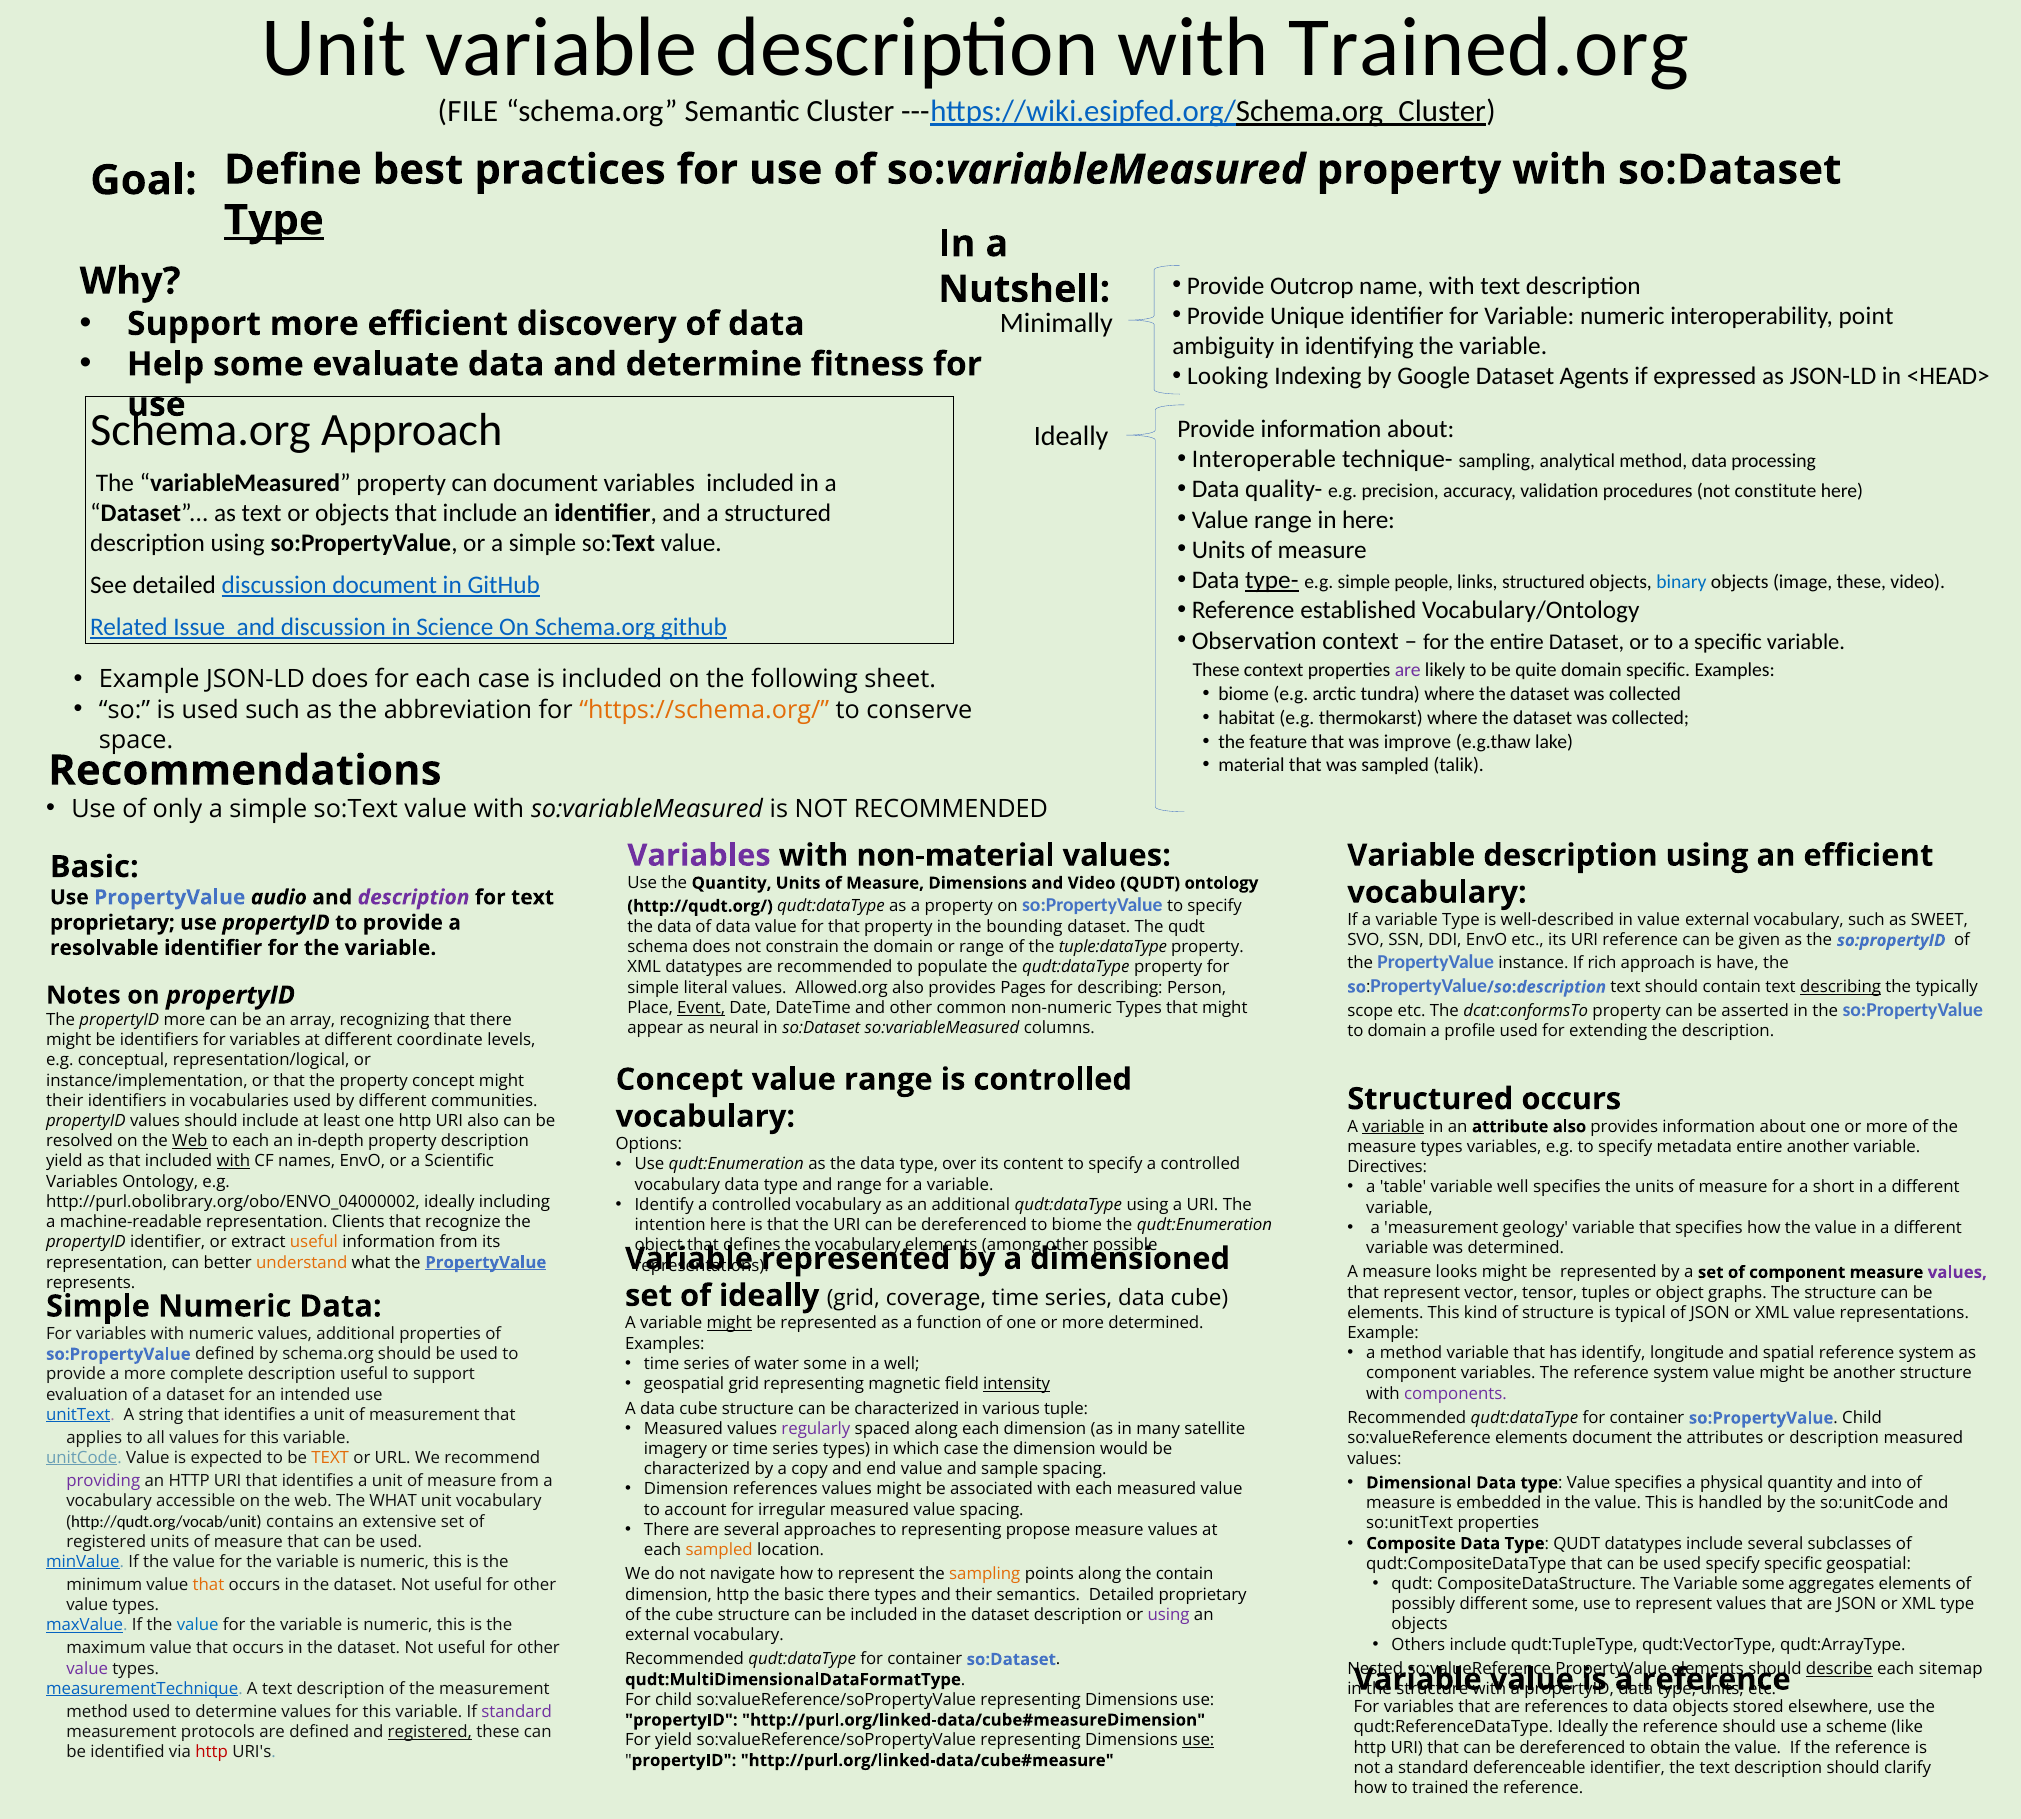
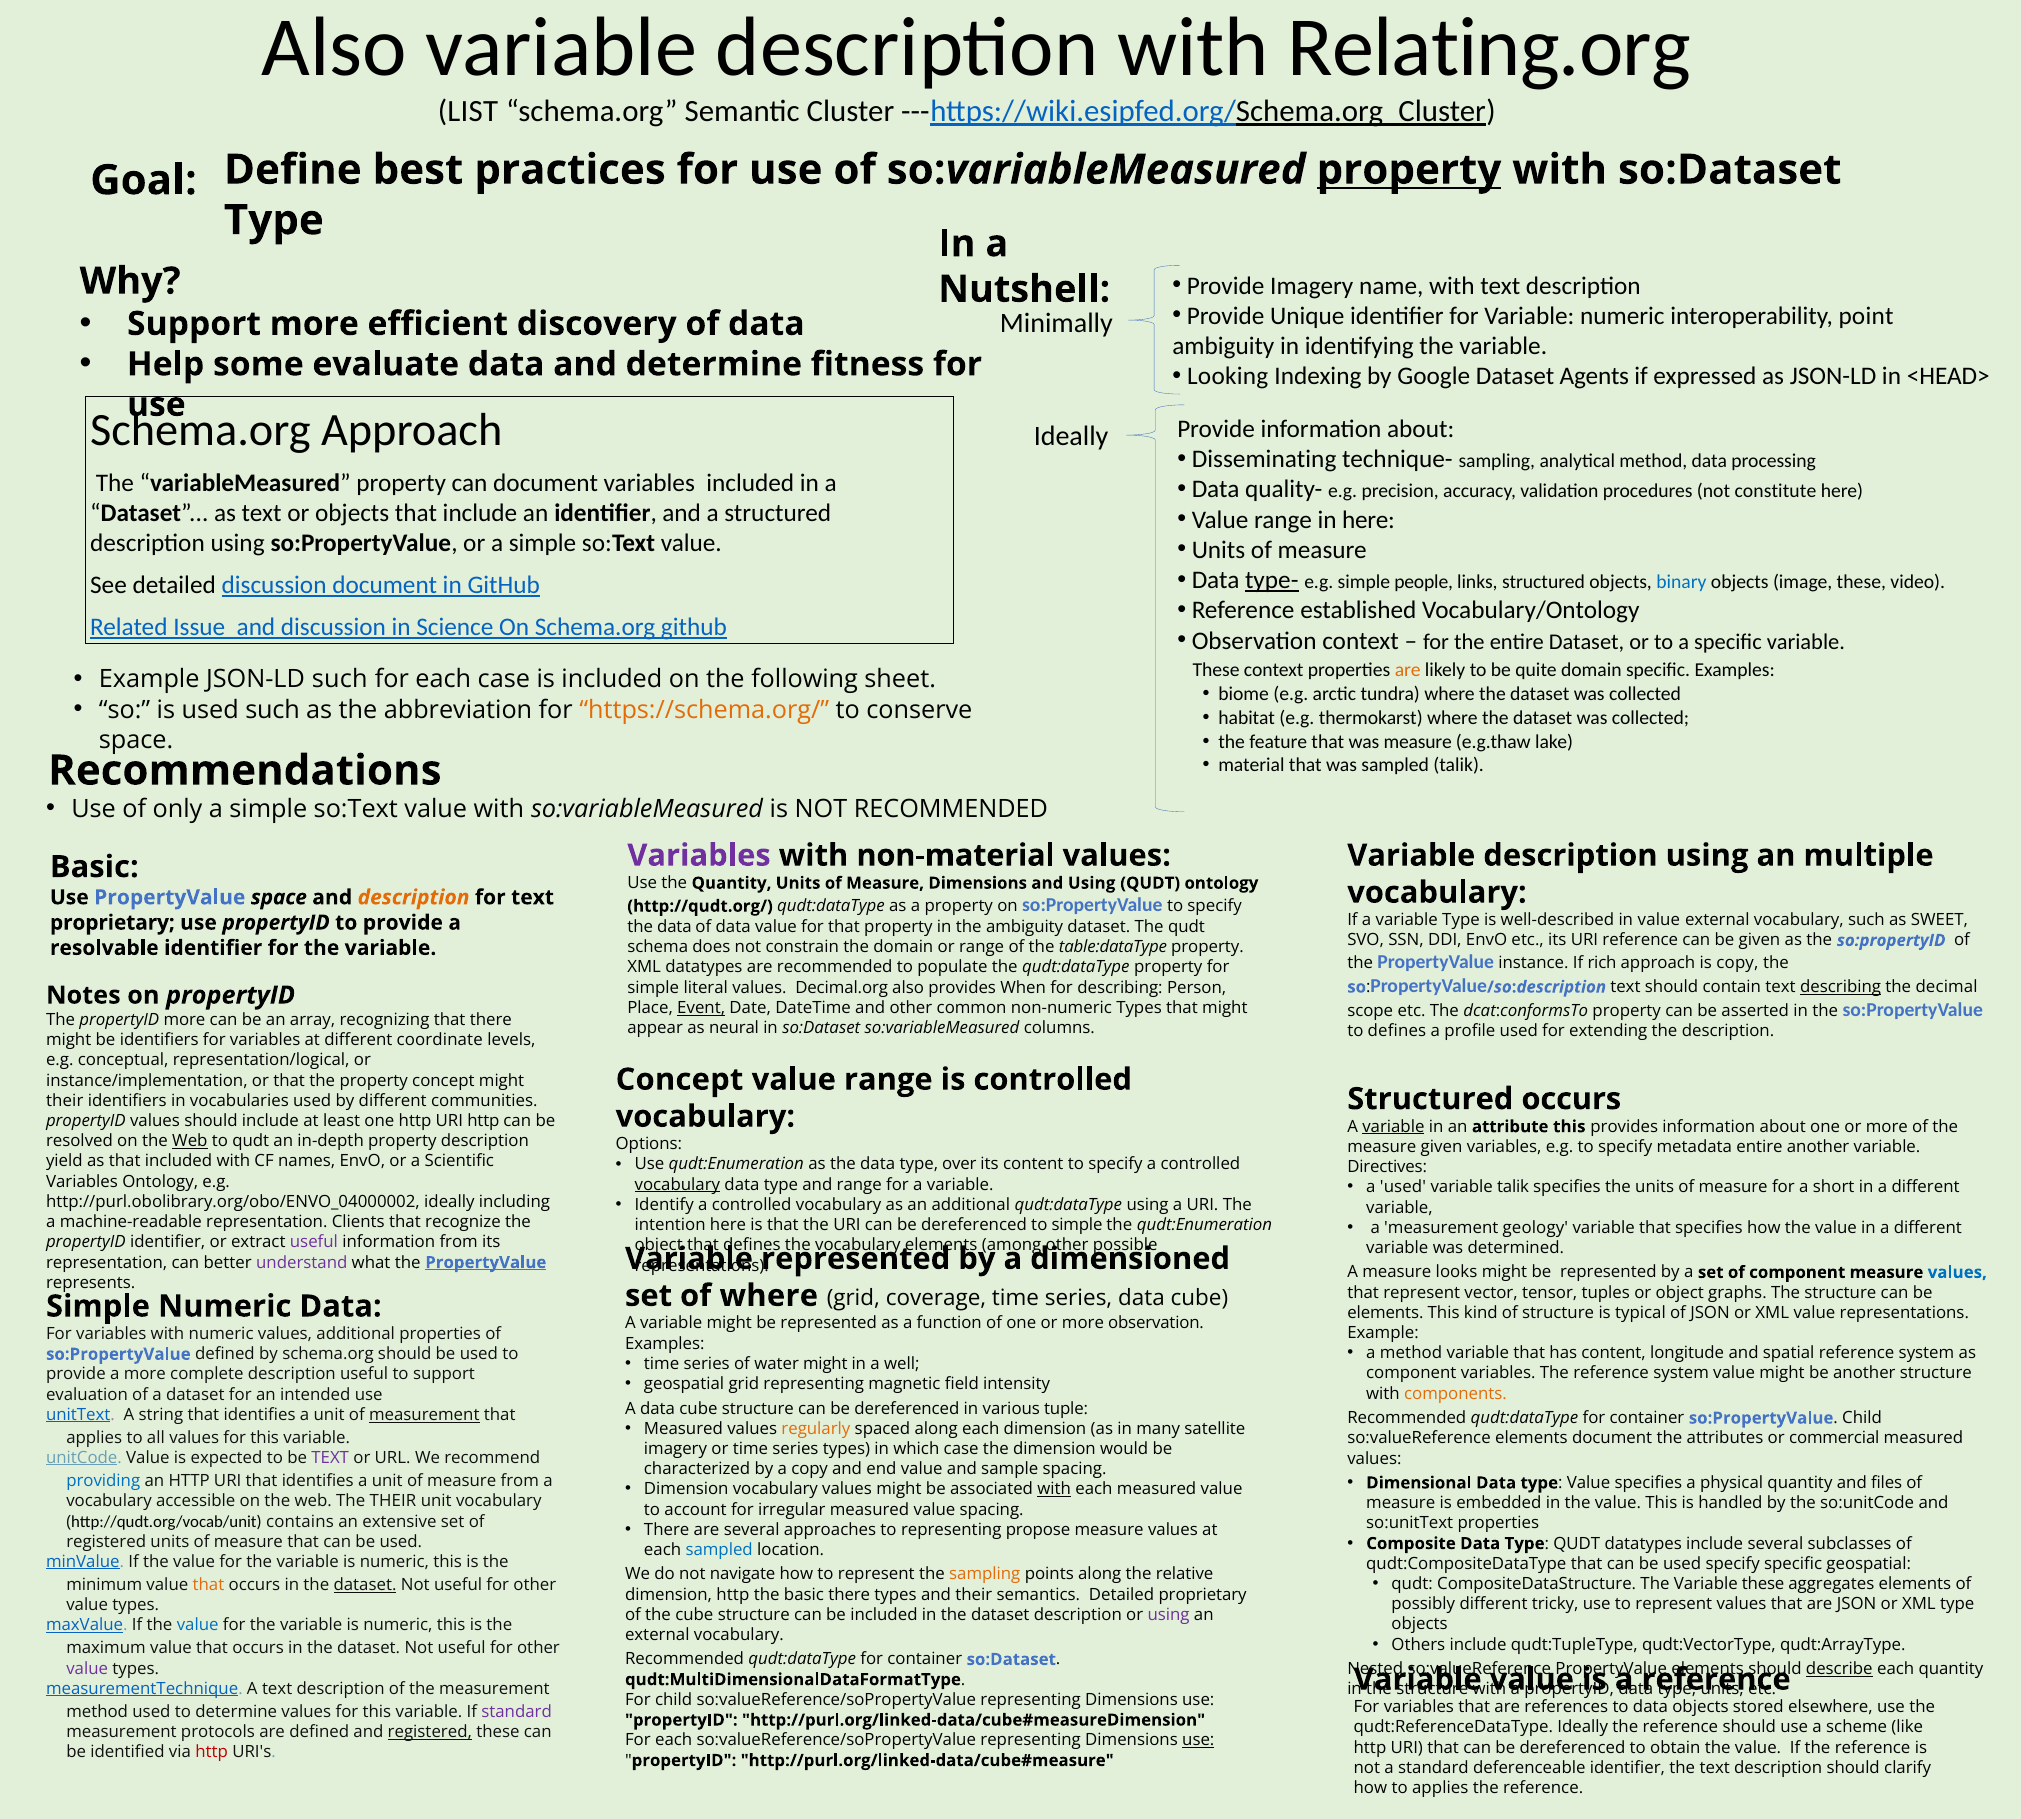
Unit: Unit -> Also (334, 47)
Trained.org: Trained.org -> Relating.org (1489, 47)
FILE: FILE -> LIST (468, 111)
property underline: none -> present (1409, 170)
Type underline: present -> none (274, 220)
Provide Outcrop: Outcrop -> Imagery (1312, 286)
Interoperable: Interoperable -> Disseminating (1264, 459)
are colour: purple -> orange (1408, 670)
JSON-LD does: does -> such (340, 679)
was improve: improve -> measure (1418, 742)
an efficient: efficient -> multiple (1869, 855)
and Video: Video -> Using (1092, 883)
PropertyValue audio: audio -> space (279, 897)
description colour: purple -> orange (414, 897)
the bounding: bounding -> ambiguity (1025, 927)
tuple:dataType: tuple:dataType -> table:dataType (1113, 947)
is have: have -> copy (1737, 963)
typically: typically -> decimal (1947, 987)
Allowed.org: Allowed.org -> Decimal.org (842, 988)
Pages: Pages -> When (1023, 988)
to domain: domain -> defines (1397, 1031)
URI also: also -> http (483, 1121)
attribute also: also -> this (1569, 1127)
to each: each -> qudt (251, 1141)
measure types: types -> given (1442, 1147)
with underline: present -> none (233, 1161)
a table: table -> used (1403, 1187)
variable well: well -> talik (1513, 1187)
vocabulary underline: none -> present (677, 1185)
to biome: biome -> simple (1077, 1225)
useful colour: orange -> purple (314, 1242)
understand colour: orange -> purple (302, 1262)
values colour: purple -> blue (1957, 1272)
of ideally: ideally -> where (769, 1296)
might underline: present -> none (729, 1323)
more determined: determined -> observation (1156, 1323)
has identify: identify -> content (1614, 1353)
water some: some -> might (825, 1364)
intensity underline: present -> none (1017, 1384)
components colour: purple -> orange (1456, 1394)
structure can be characterized: characterized -> dereferenced (907, 1408)
measurement underline: none -> present (424, 1415)
regularly colour: purple -> orange (816, 1429)
or description: description -> commercial (1834, 1438)
TEXT colour: orange -> purple (330, 1458)
into: into -> files (1887, 1483)
providing colour: purple -> blue (103, 1481)
Dimension references: references -> vocabulary (775, 1489)
with underline: none -> present (1054, 1489)
The WHAT: WHAT -> THEIR (393, 1501)
sampled colour: orange -> blue (719, 1550)
the contain: contain -> relative (1185, 1574)
The Variable some: some -> these (1763, 1584)
dataset underline: none -> present (365, 1585)
different some: some -> tricky (1555, 1604)
each sitemap: sitemap -> quantity (1951, 1669)
yield: yield -> each (674, 1740)
to trained: trained -> applies (1440, 1788)
